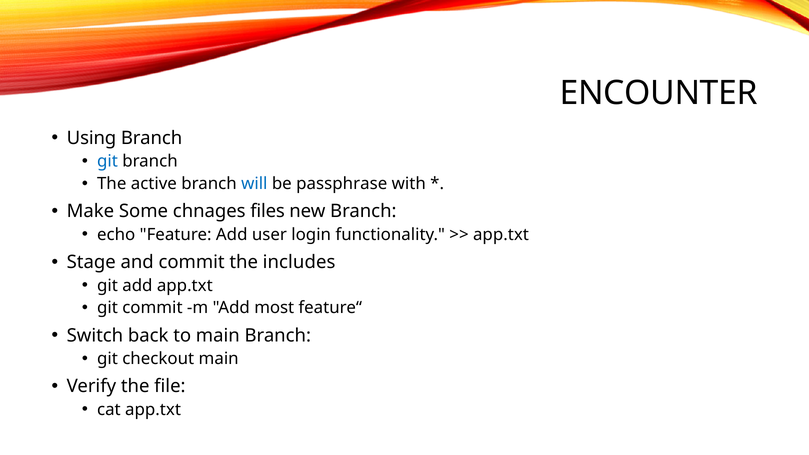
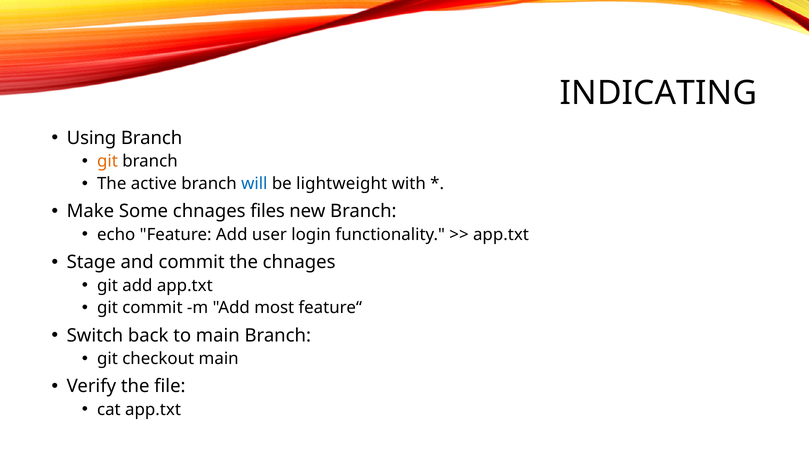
ENCOUNTER: ENCOUNTER -> INDICATING (658, 93)
git colour: blue -> orange (107, 161)
passphrase: passphrase -> lightweight (342, 184)
the includes: includes -> chnages (299, 262)
